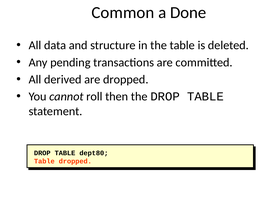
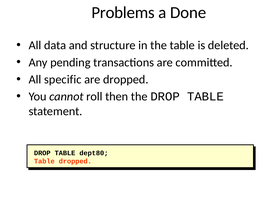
Common: Common -> Problems (123, 13)
derived: derived -> specific (63, 80)
